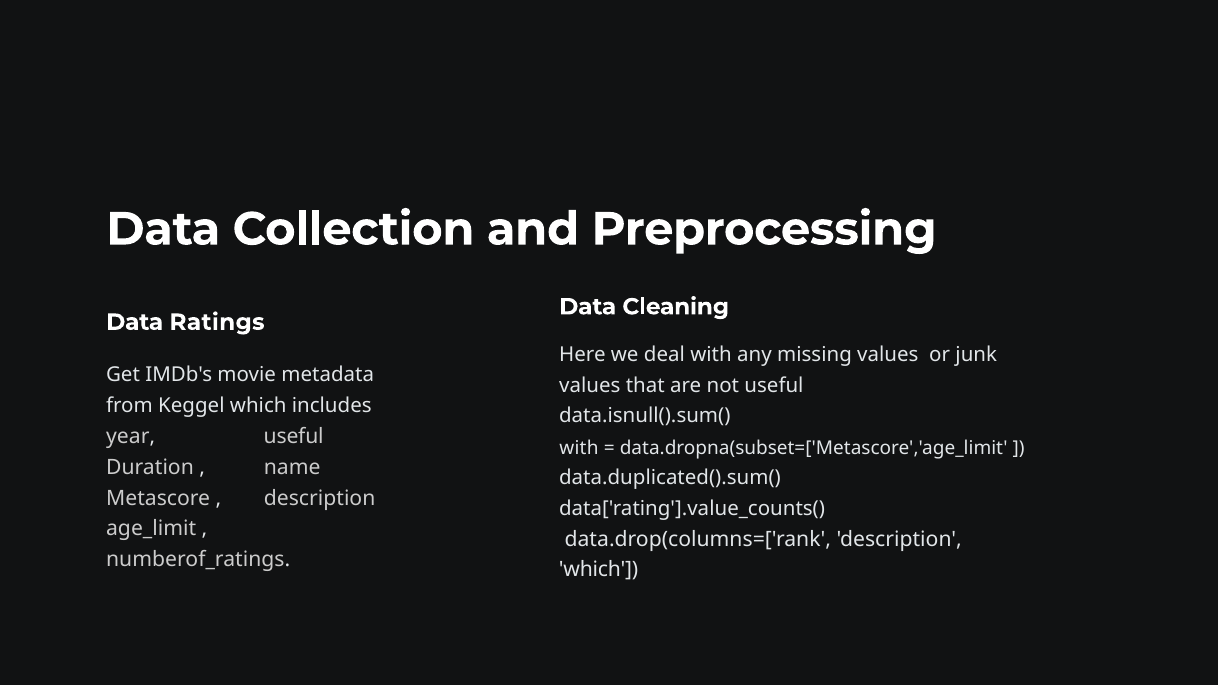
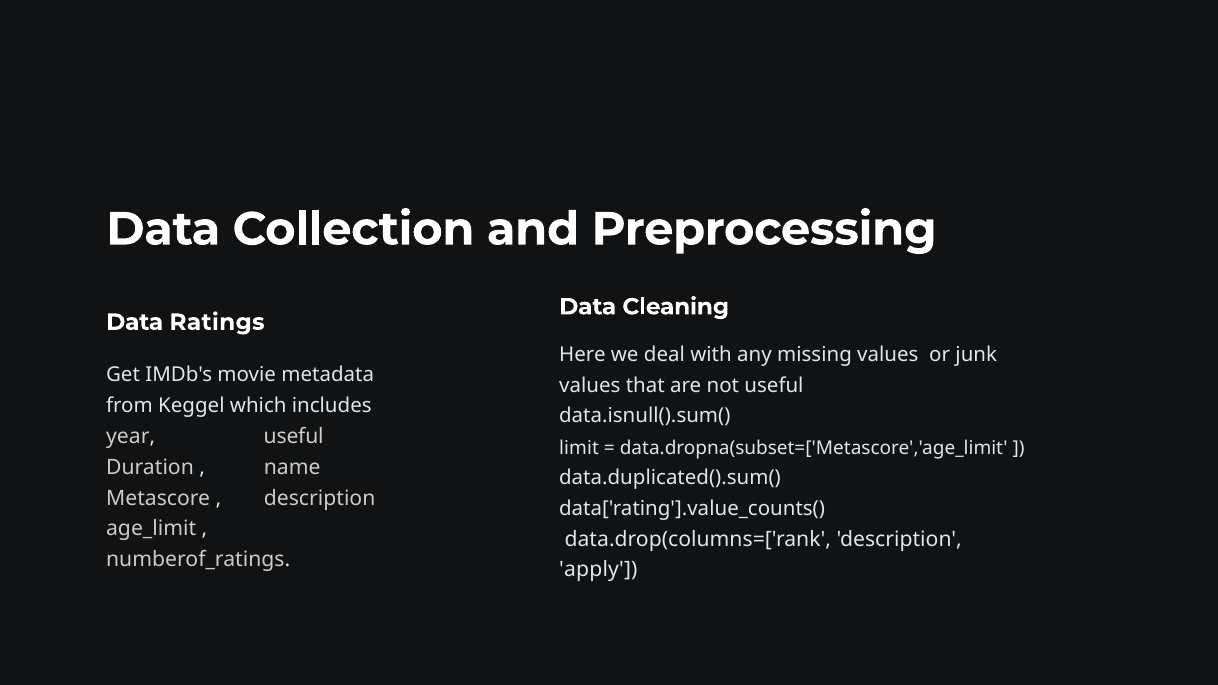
with: with -> limit (579, 448)
which: which -> apply (598, 570)
